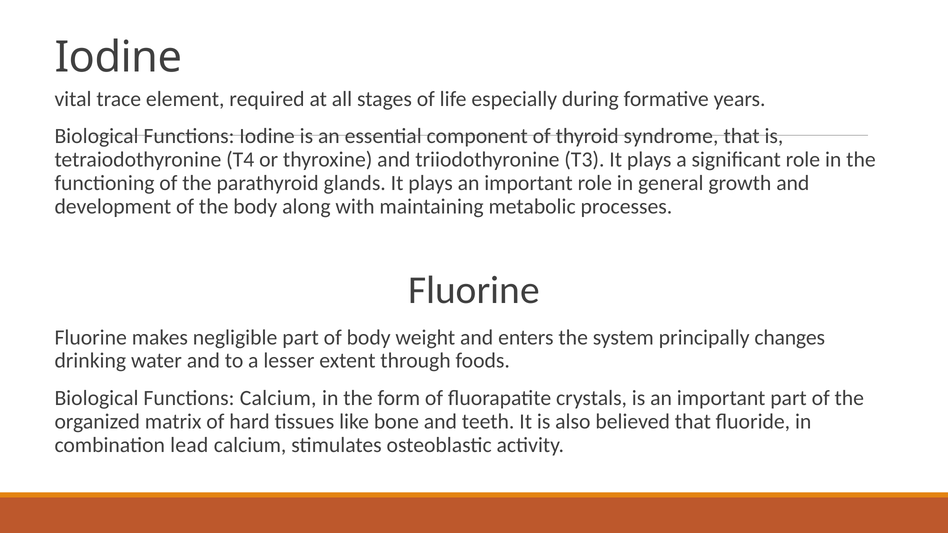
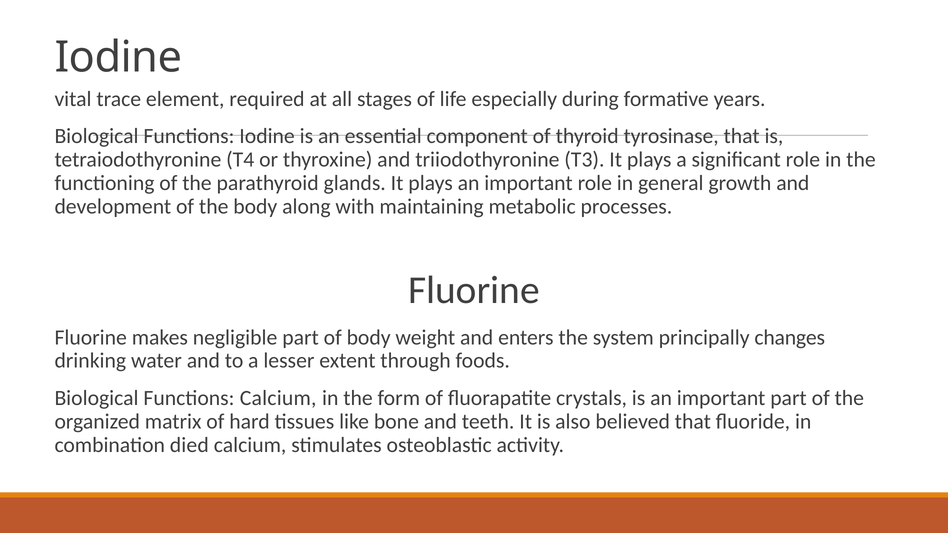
syndrome: syndrome -> tyrosinase (671, 136)
lead: lead -> died (189, 445)
